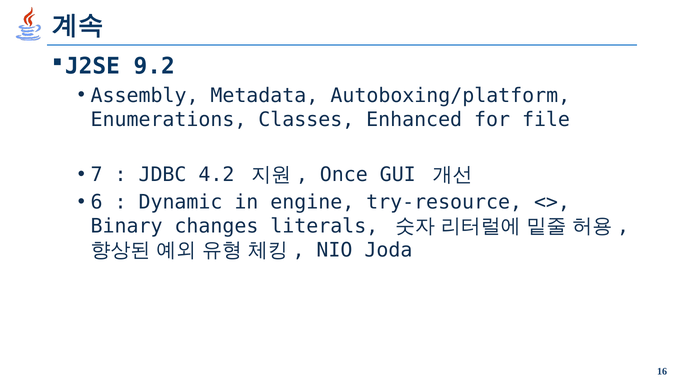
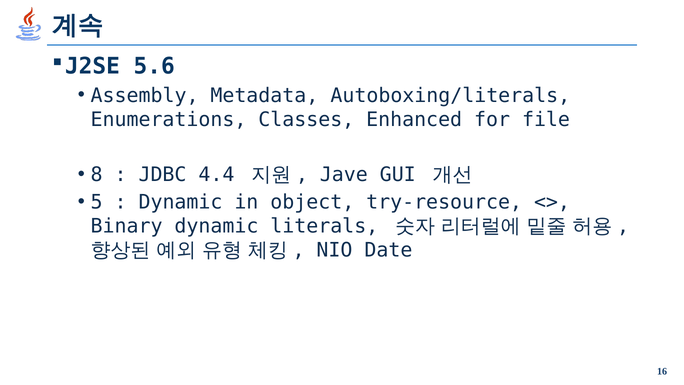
9.2: 9.2 -> 5.6 (154, 66)
Autoboxing/platform: Autoboxing/platform -> Autoboxing/literals (450, 95)
7: 7 -> 8 (97, 174)
4.2: 4.2 -> 4.4 (216, 174)
Once: Once -> Jave (344, 174)
6: 6 -> 5 (97, 202)
engine: engine -> object (312, 202)
Binary changes: changes -> dynamic (216, 226)
Joda: Joda -> Date (388, 250)
